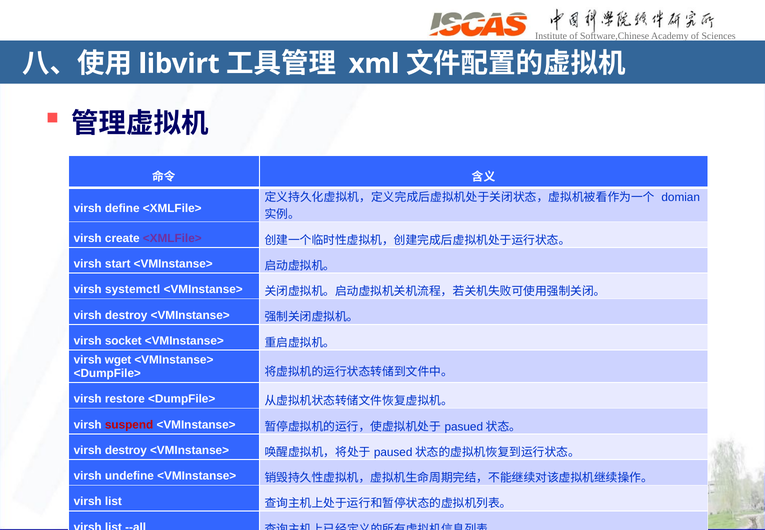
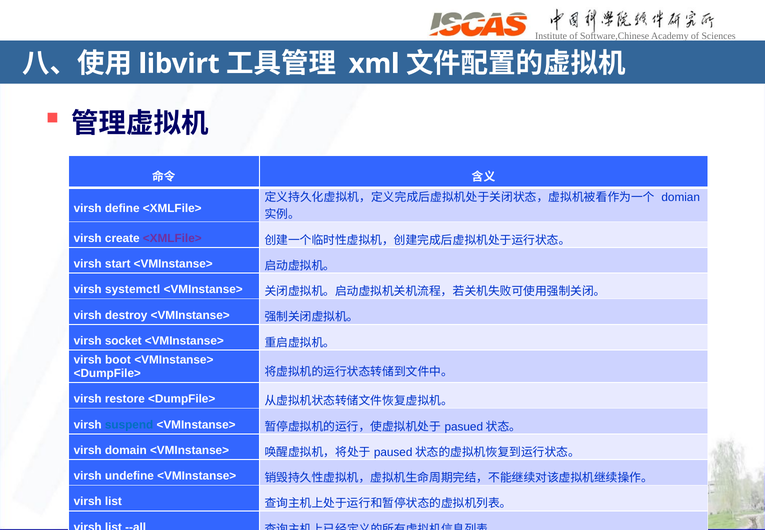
wget: wget -> boot (118, 360)
suspend colour: red -> blue (129, 424)
destroy: destroy -> domain (126, 450)
